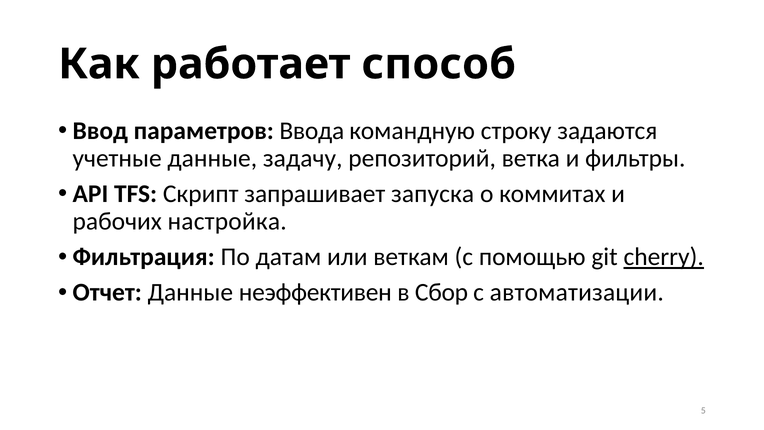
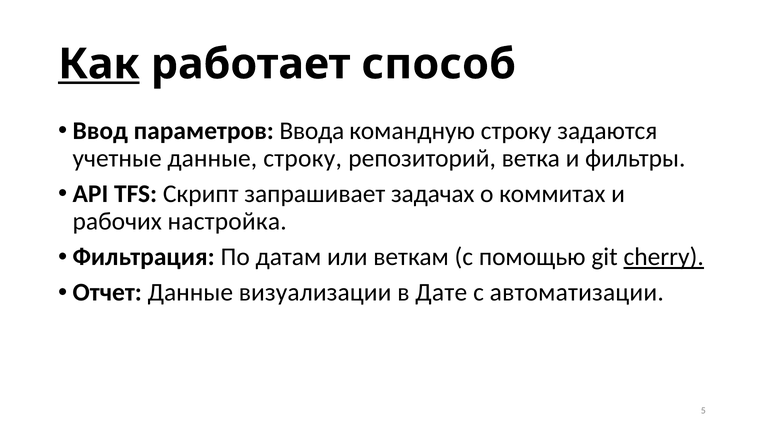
Как underline: none -> present (99, 64)
данные задачу: задачу -> строку (303, 158)
запуска: запуска -> задачах (433, 194)
неэффективен: неэффективен -> визуализации (315, 292)
Сбор: Сбор -> Дате (441, 292)
